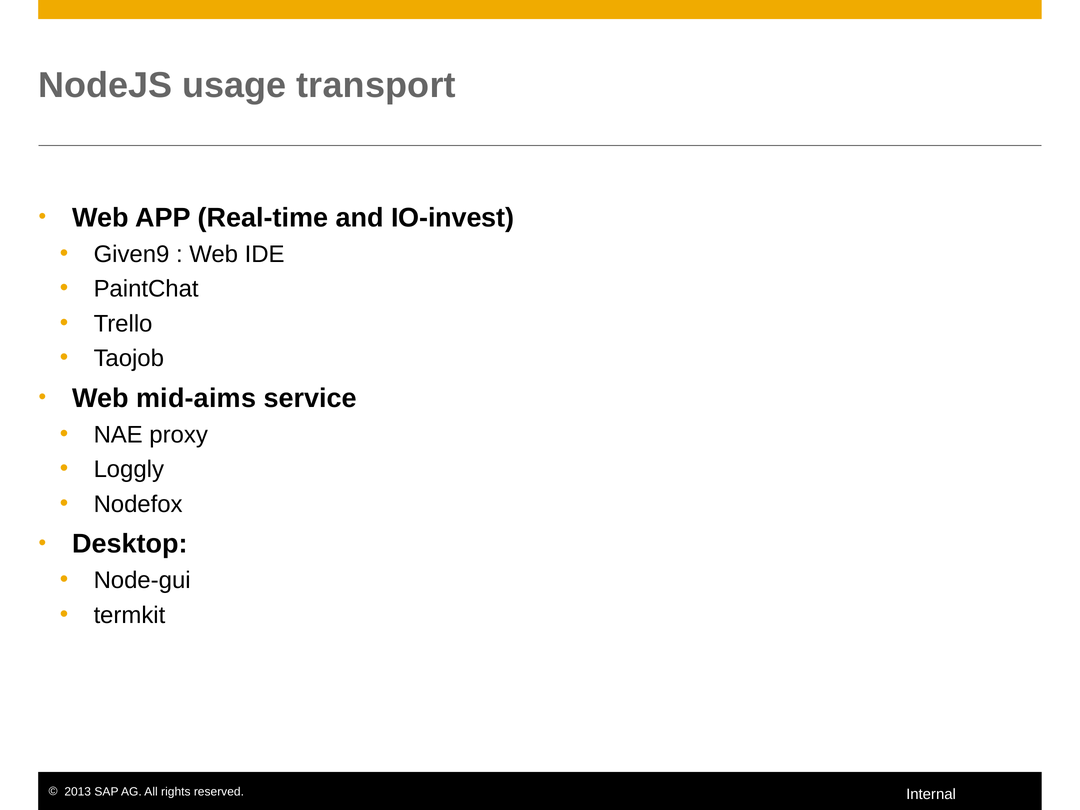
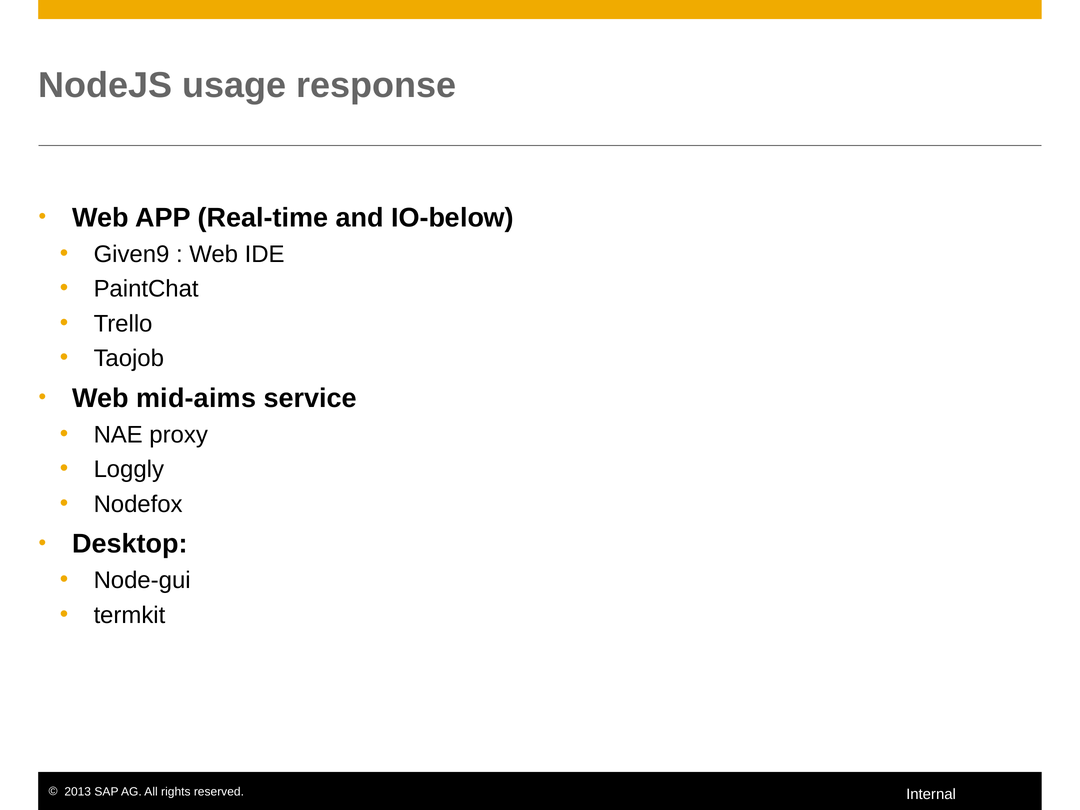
transport: transport -> response (376, 85)
IO-invest: IO-invest -> IO-below (452, 218)
